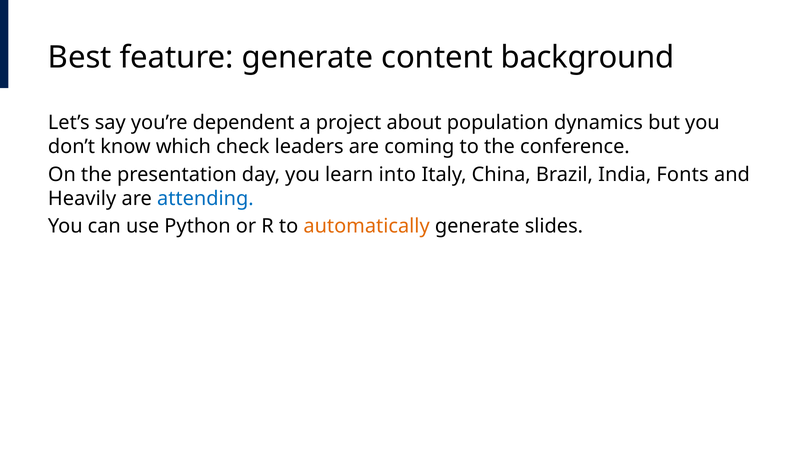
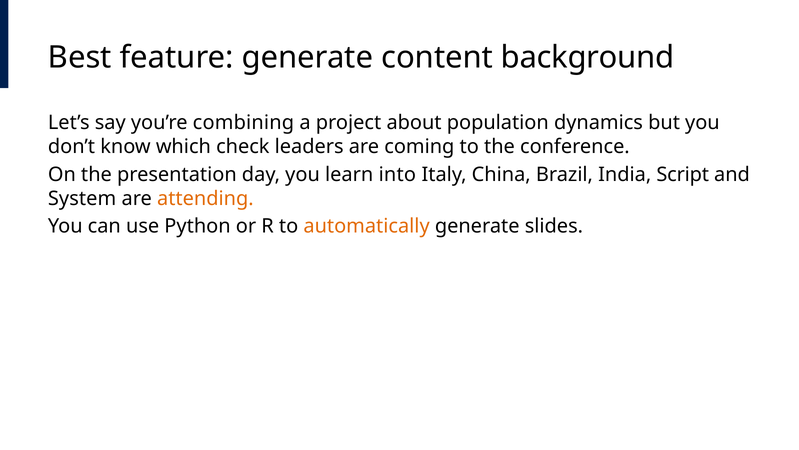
dependent: dependent -> combining (243, 122)
Fonts: Fonts -> Script (683, 174)
Heavily: Heavily -> System (82, 198)
attending colour: blue -> orange (205, 198)
